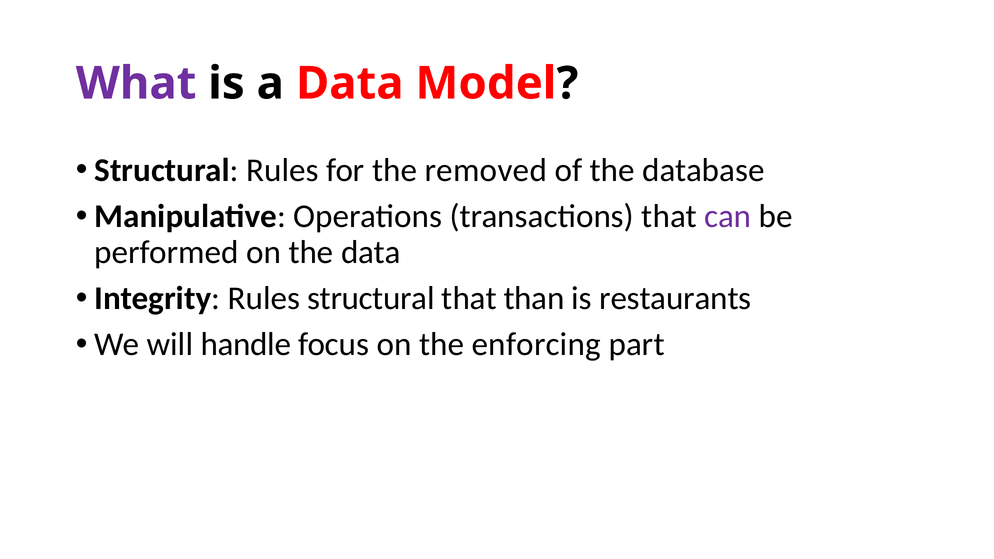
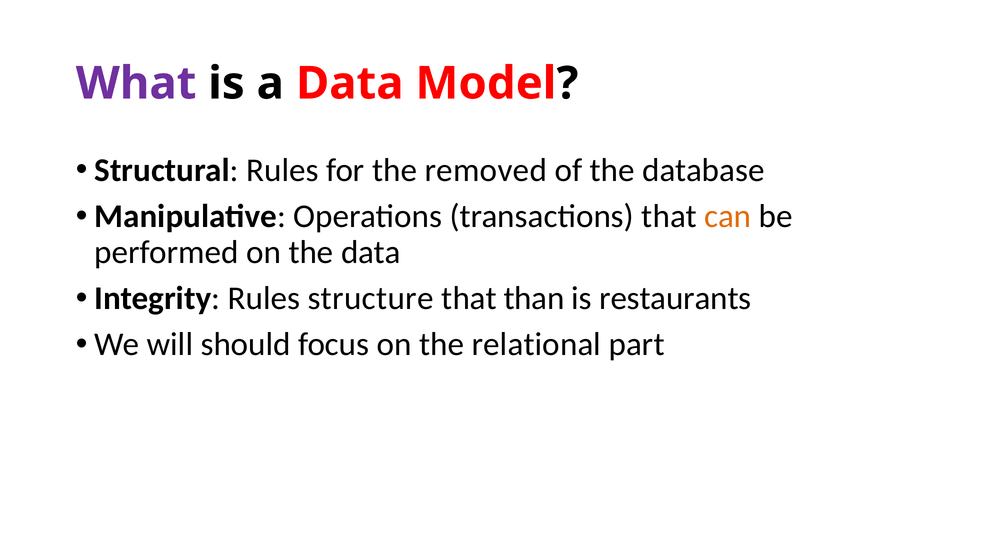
can colour: purple -> orange (728, 216)
Rules structural: structural -> structure (371, 298)
handle: handle -> should (246, 345)
enforcing: enforcing -> relational (536, 345)
